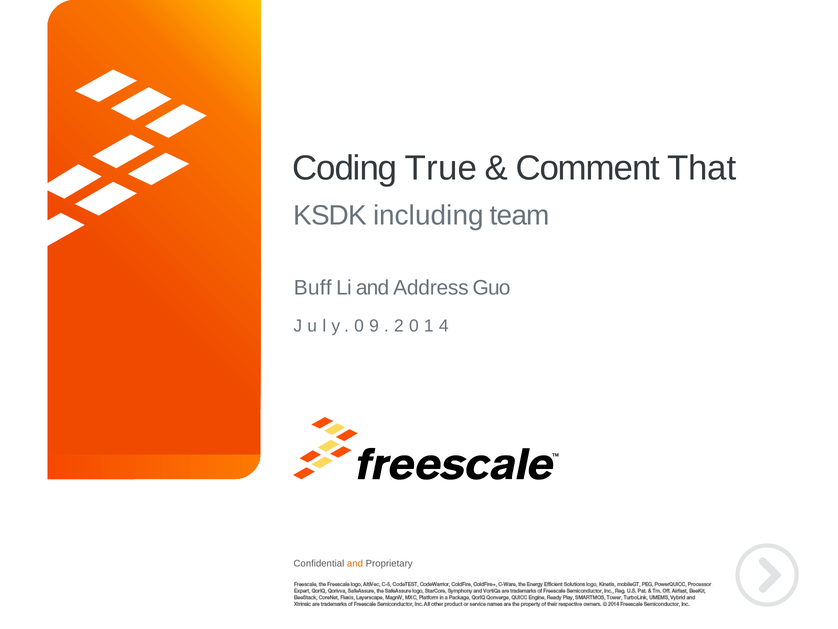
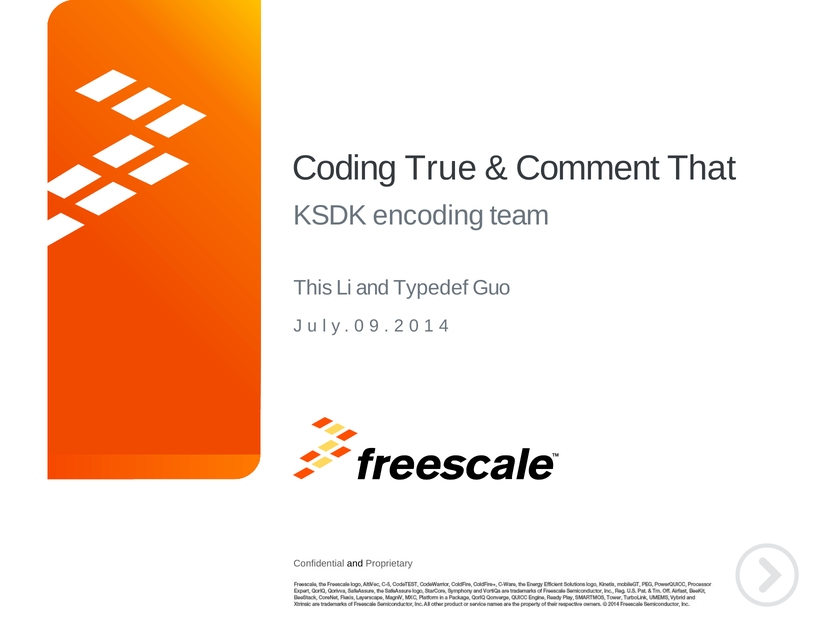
including: including -> encoding (429, 215)
Buff: Buff -> This (313, 287)
Address: Address -> Typedef (431, 287)
and colour: orange -> black (355, 563)
